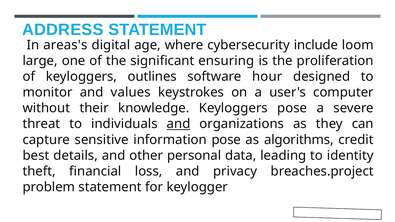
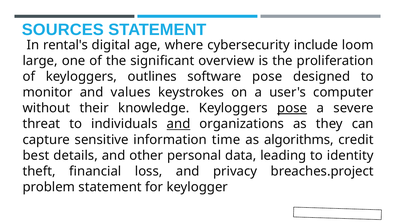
ADDRESS: ADDRESS -> SOURCES (63, 30)
areas's: areas's -> rental's (65, 45)
ensuring: ensuring -> overview (226, 61)
software hour: hour -> pose (267, 77)
pose underline: none -> present (292, 108)
information pose: pose -> time (226, 140)
